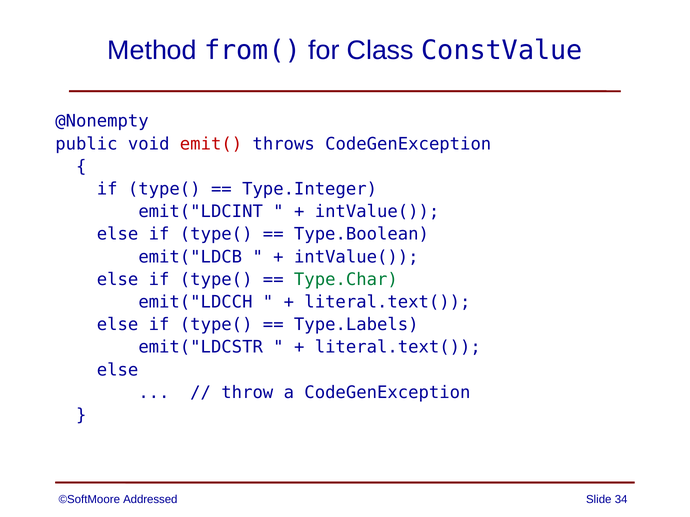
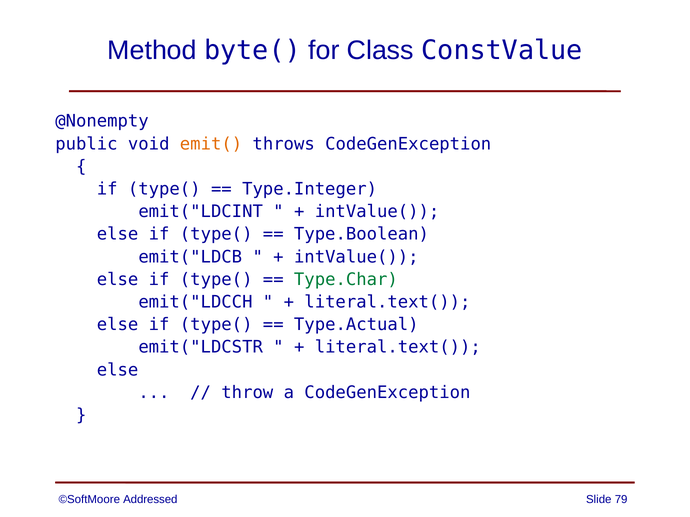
from(: from( -> byte( (253, 50)
emit( colour: red -> orange (211, 144)
Type.Labels: Type.Labels -> Type.Actual (356, 325)
34: 34 -> 79 (621, 500)
